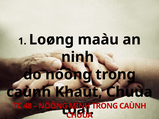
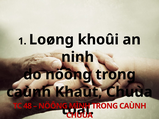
maàu: maàu -> khoûi (98, 40)
